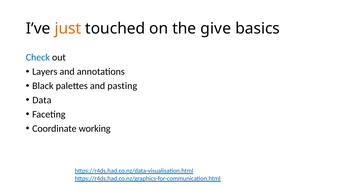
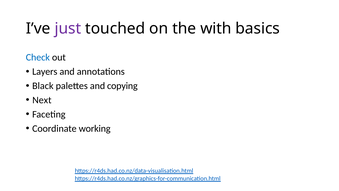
just colour: orange -> purple (68, 28)
give: give -> with (216, 28)
pasting: pasting -> copying (122, 86)
Data: Data -> Next (42, 100)
